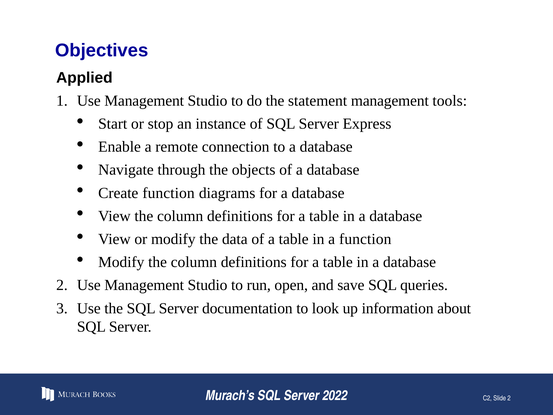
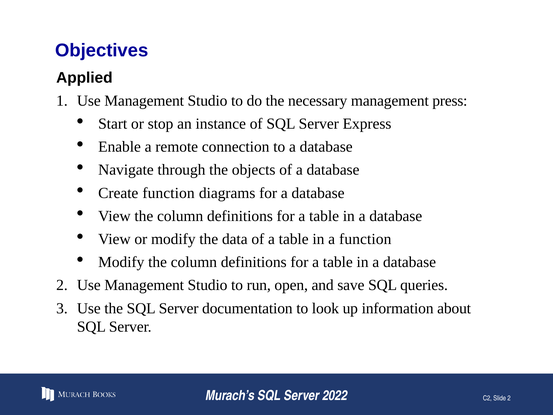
statement: statement -> necessary (318, 101)
tools: tools -> press (450, 101)
